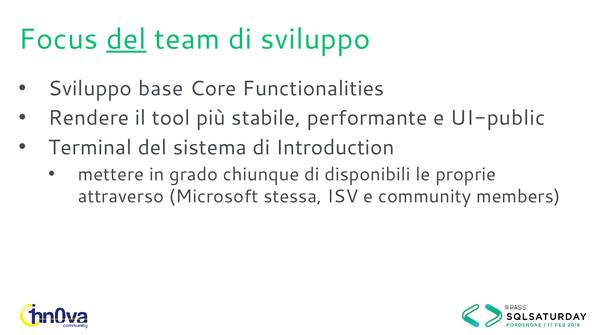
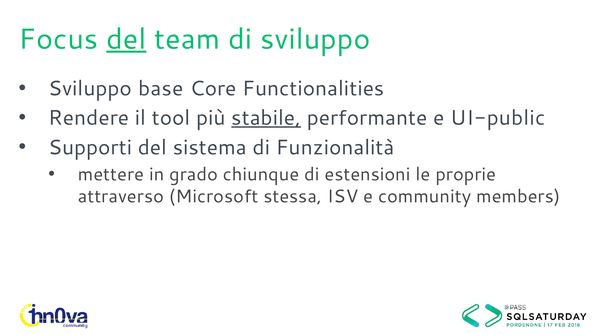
stabile underline: none -> present (266, 118)
Terminal: Terminal -> Supporti (90, 147)
Introduction: Introduction -> Funzionalità (335, 147)
disponibili: disponibili -> estensioni (368, 174)
